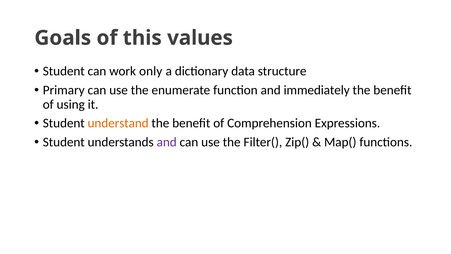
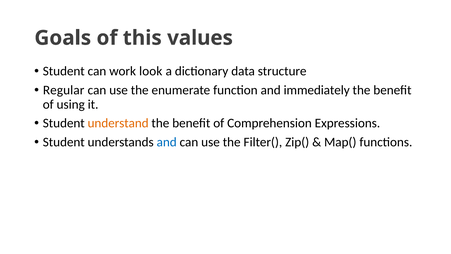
only: only -> look (151, 71)
Primary: Primary -> Regular (64, 90)
and colour: purple -> blue (167, 142)
